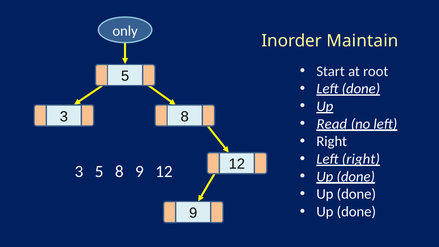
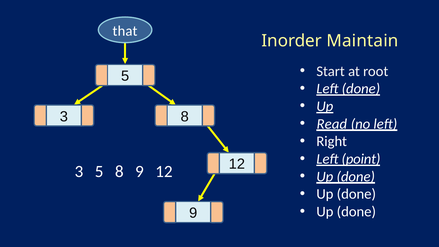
only: only -> that (125, 31)
Left right: right -> point (361, 159)
